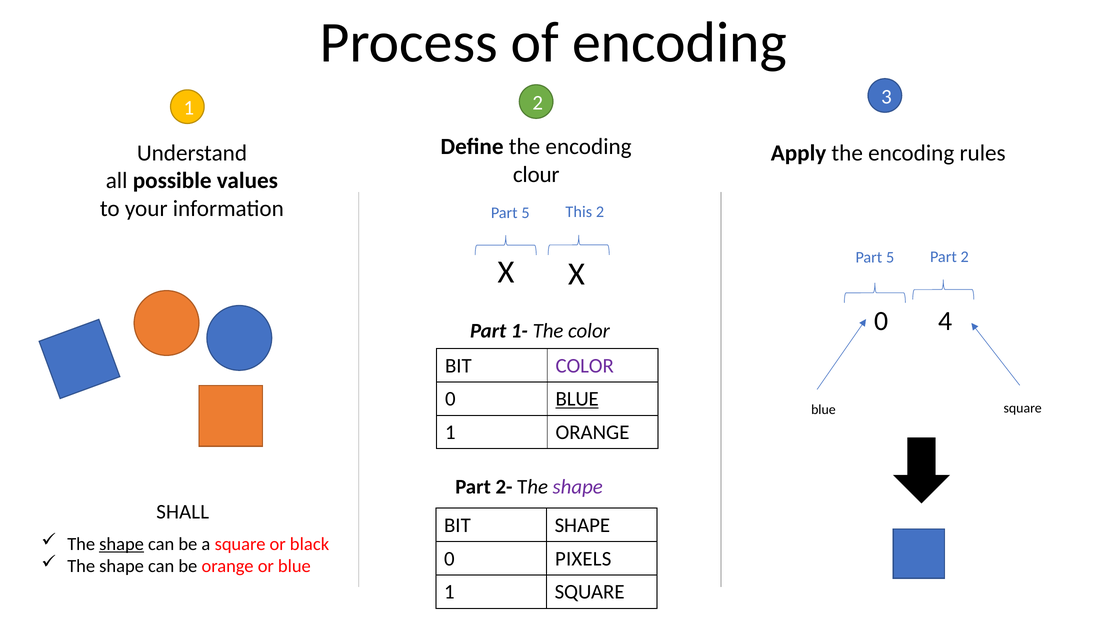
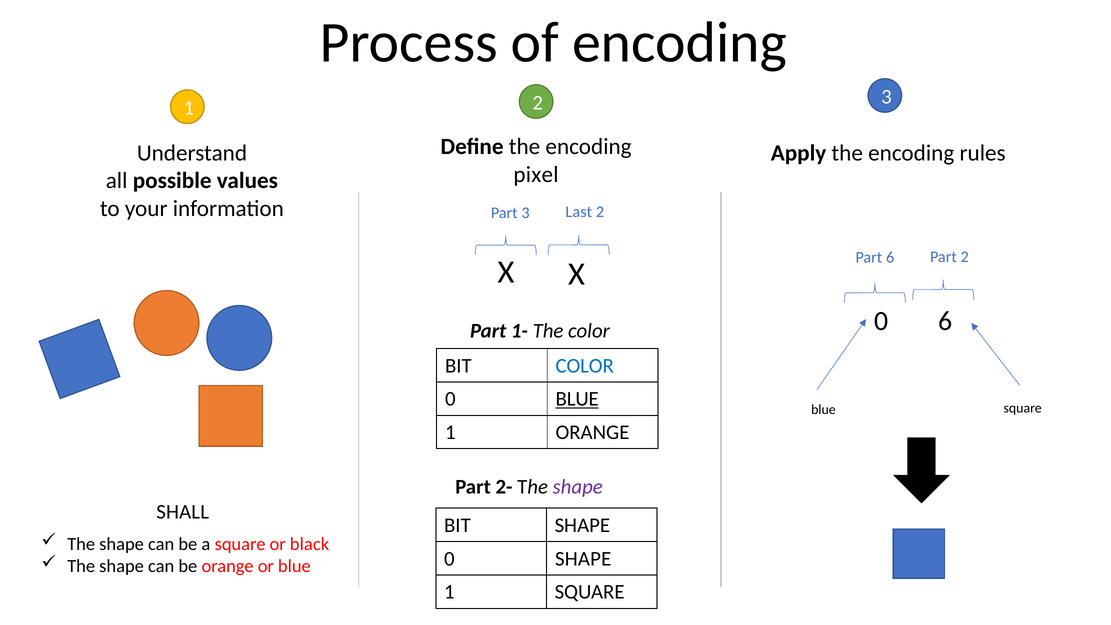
clour: clour -> pixel (536, 174)
This: This -> Last (579, 212)
5: 5 -> 3 (525, 213)
5: 5 -> 6 (890, 257)
0 4: 4 -> 6 (945, 321)
COLOR colour: purple -> blue (585, 366)
shape underline: present -> none (122, 544)
0 PIXELS: PIXELS -> SHAPE (583, 559)
